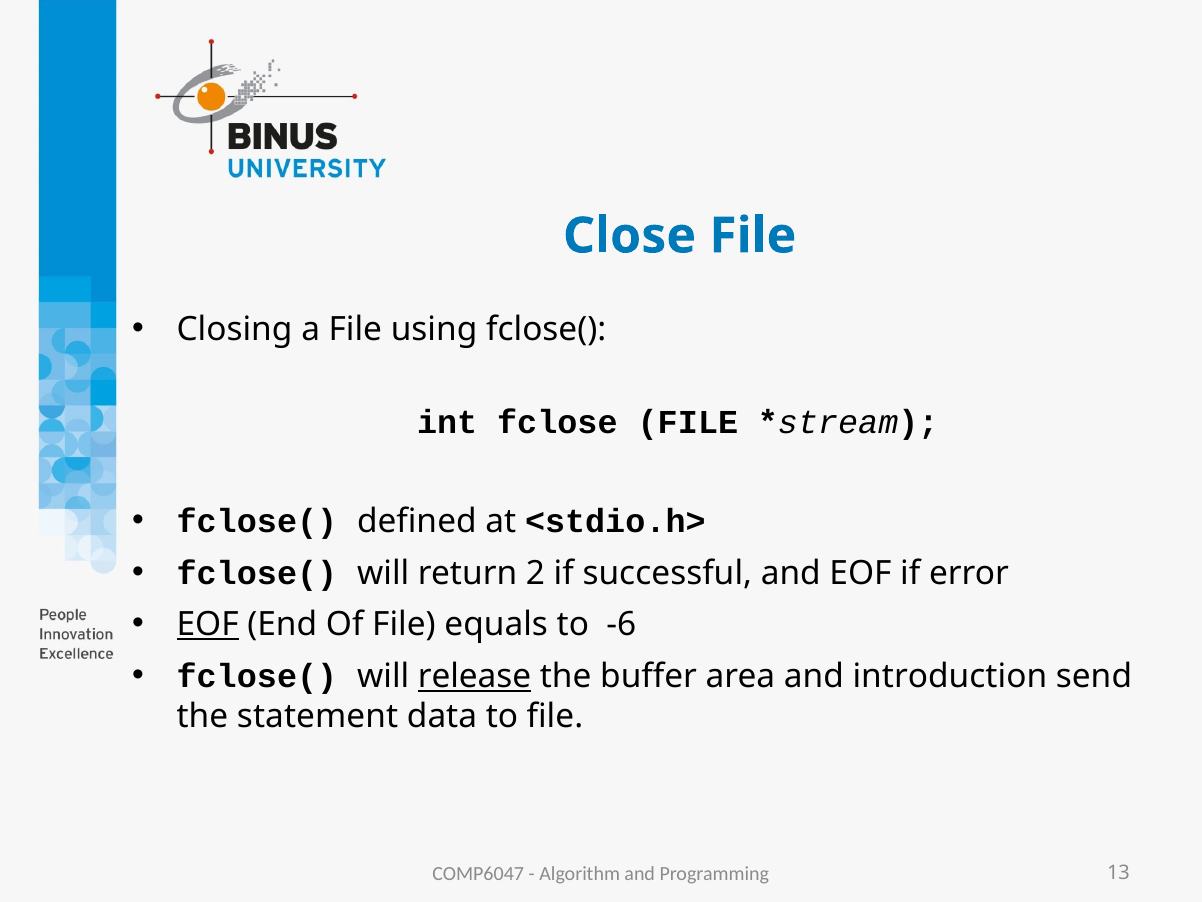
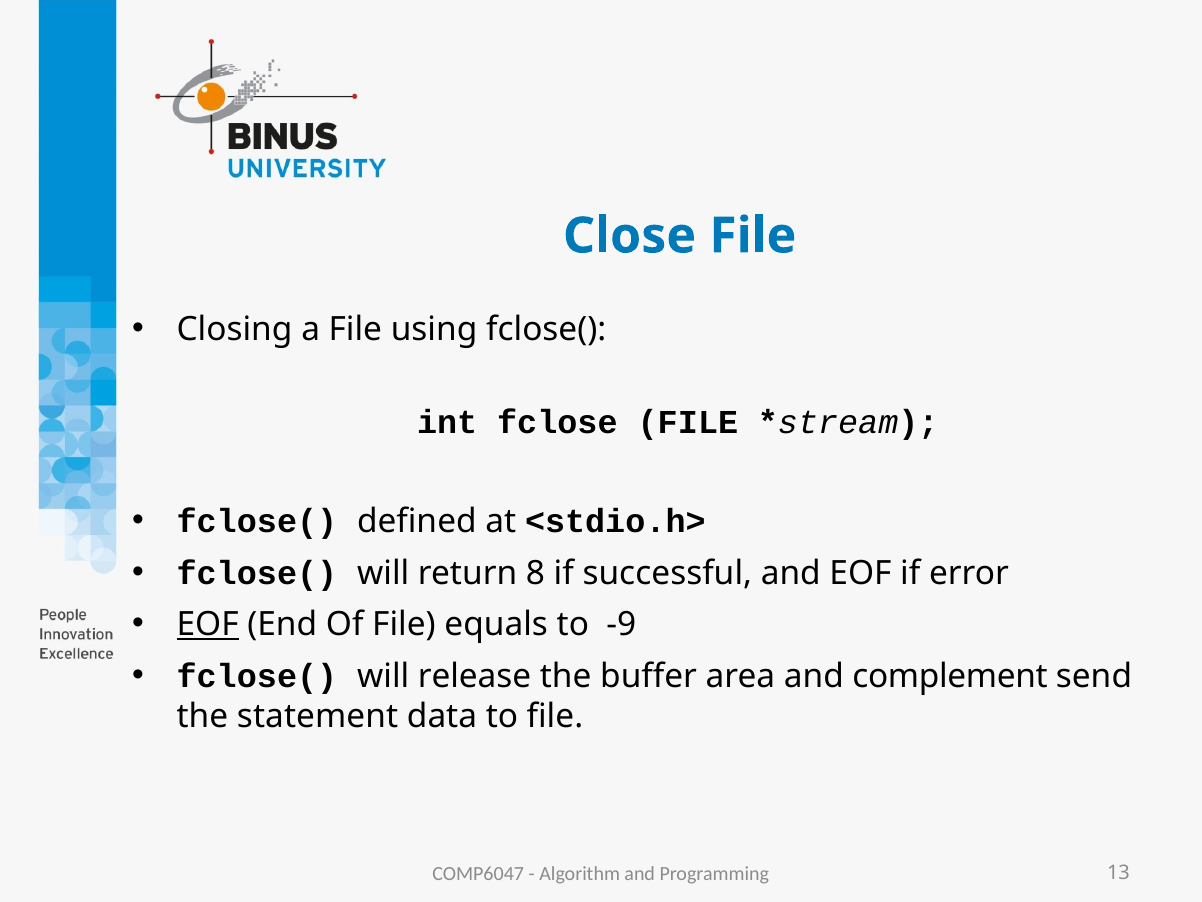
2: 2 -> 8 (535, 573)
-6: -6 -> -9 (621, 624)
release underline: present -> none (475, 676)
introduction: introduction -> complement (950, 676)
